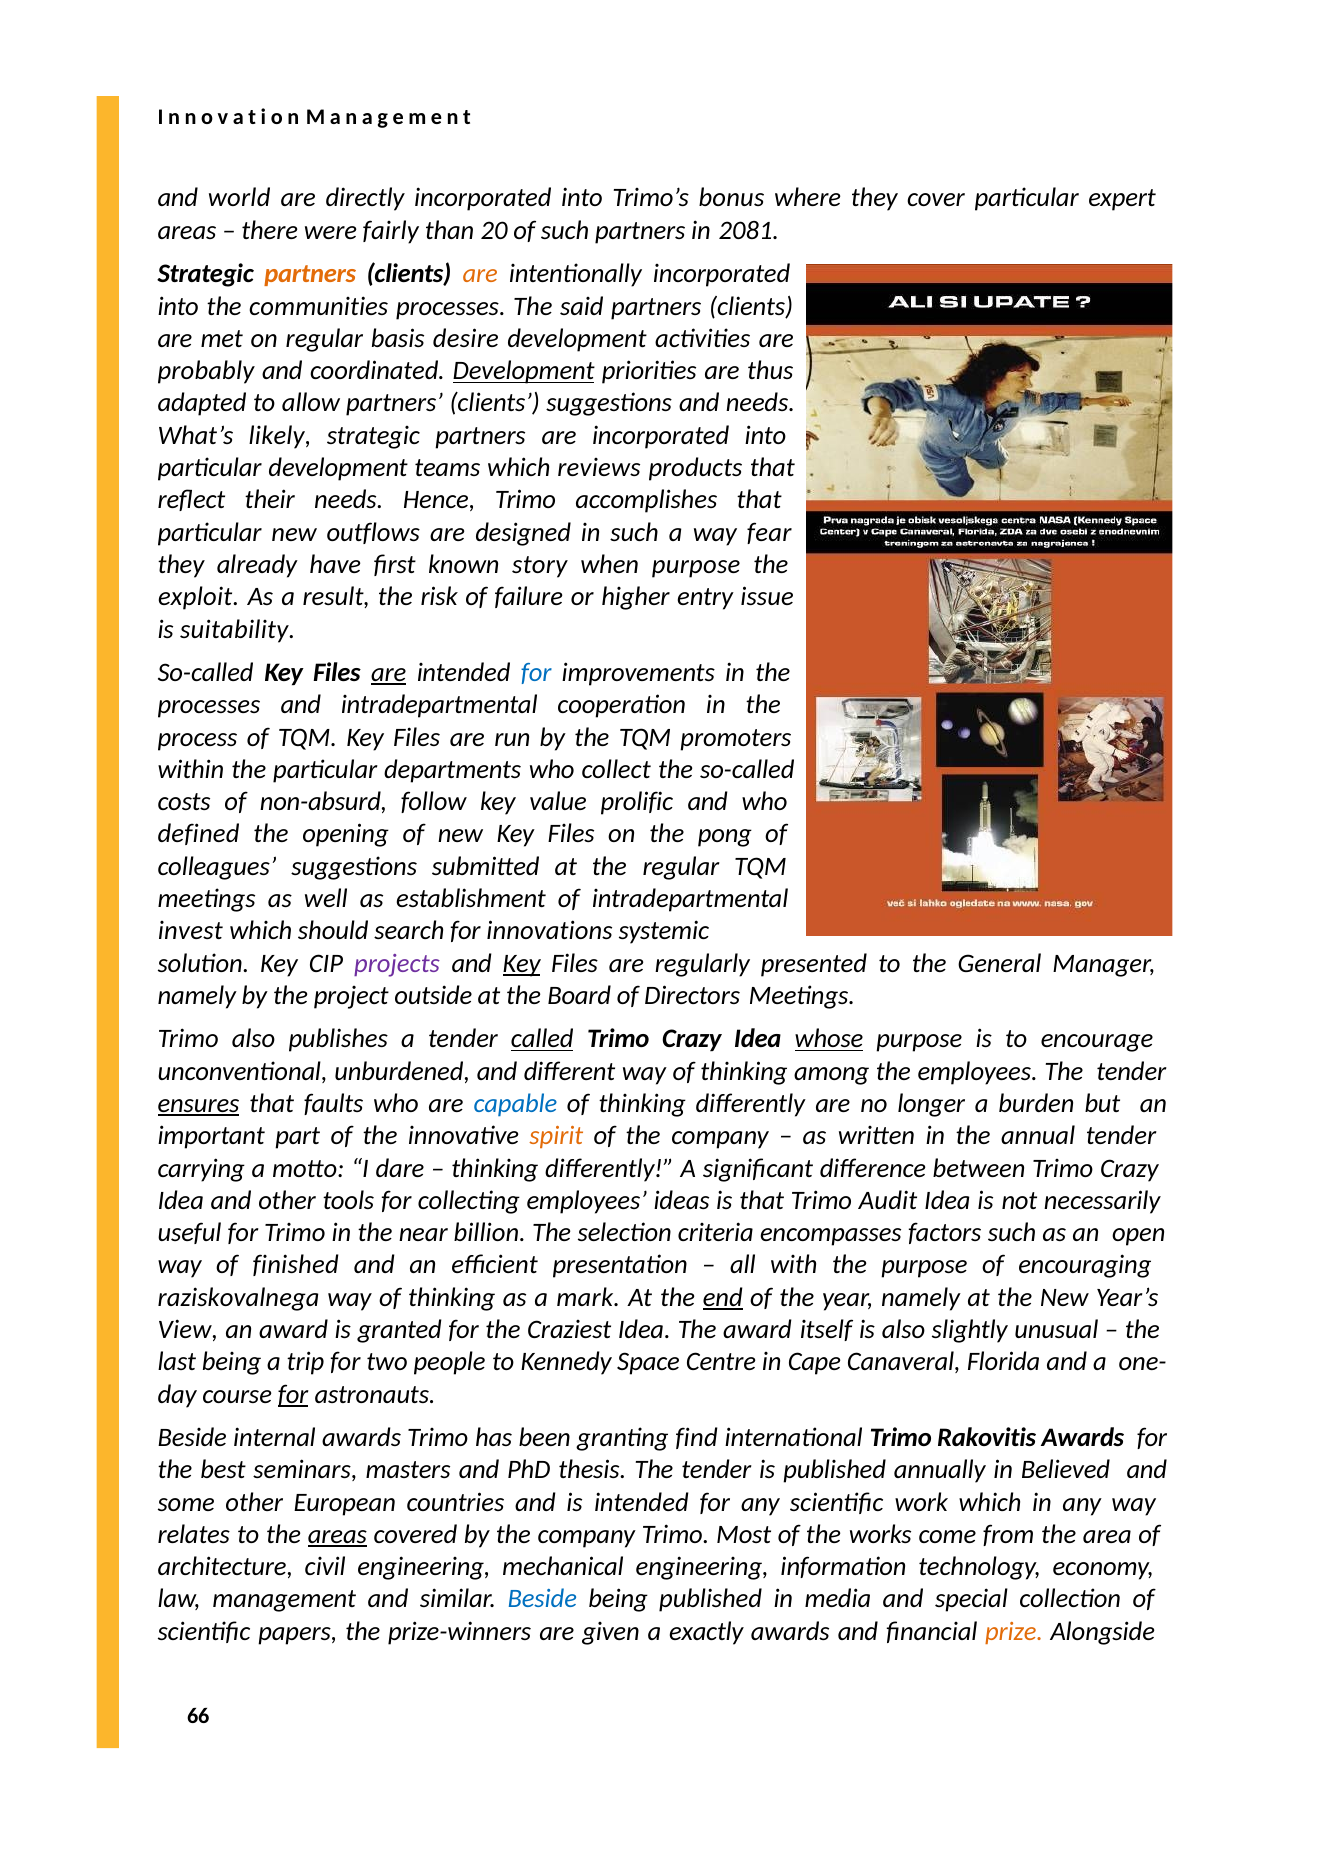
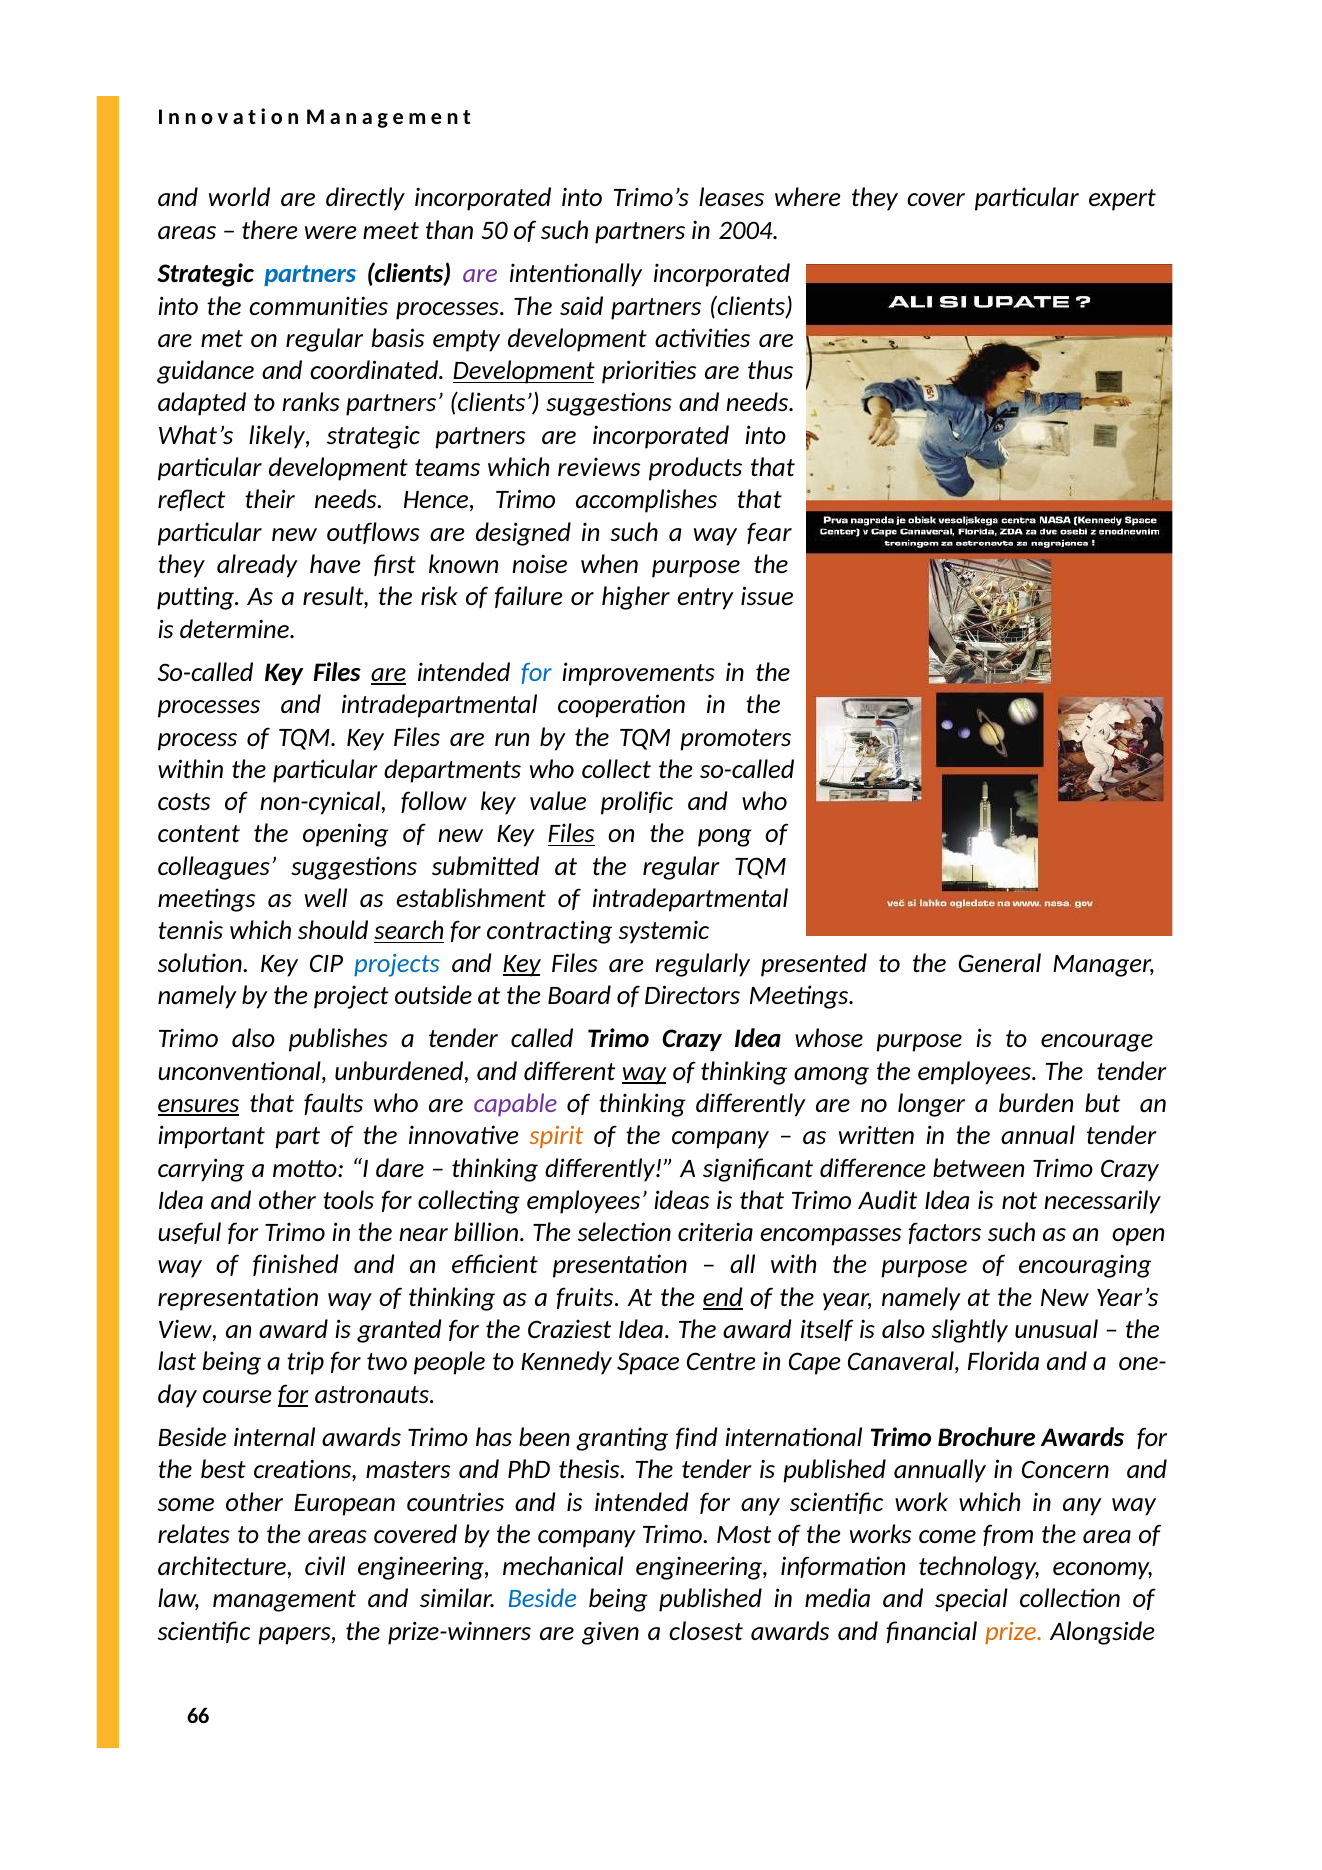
bonus: bonus -> leases (732, 198)
fairly: fairly -> meet (391, 231)
20: 20 -> 50 (494, 231)
2081: 2081 -> 2004 (749, 231)
partners colour: orange -> blue (310, 274)
are colour: orange -> purple (480, 274)
desire: desire -> empty (466, 339)
probably: probably -> guidance (206, 371)
allow: allow -> ranks (311, 403)
story: story -> noise (540, 565)
exploit: exploit -> putting (199, 597)
suitability: suitability -> determine (238, 630)
non-absurd: non-absurd -> non-cynical (324, 802)
defined: defined -> content (199, 834)
Files underline: none -> present (571, 834)
invest: invest -> tennis (190, 931)
search underline: none -> present (409, 931)
innovations: innovations -> contracting (549, 931)
projects colour: purple -> blue (397, 964)
called underline: present -> none (542, 1040)
whose underline: present -> none (829, 1040)
way underline: none -> present (644, 1072)
capable colour: blue -> purple (515, 1104)
raziskovalnega: raziskovalnega -> representation (238, 1298)
mark: mark -> fruits (588, 1298)
Rakovitis: Rakovitis -> Brochure (987, 1438)
seminars: seminars -> creations (306, 1471)
Believed: Believed -> Concern (1065, 1471)
areas underline: present -> none (337, 1535)
exactly: exactly -> closest (706, 1632)
